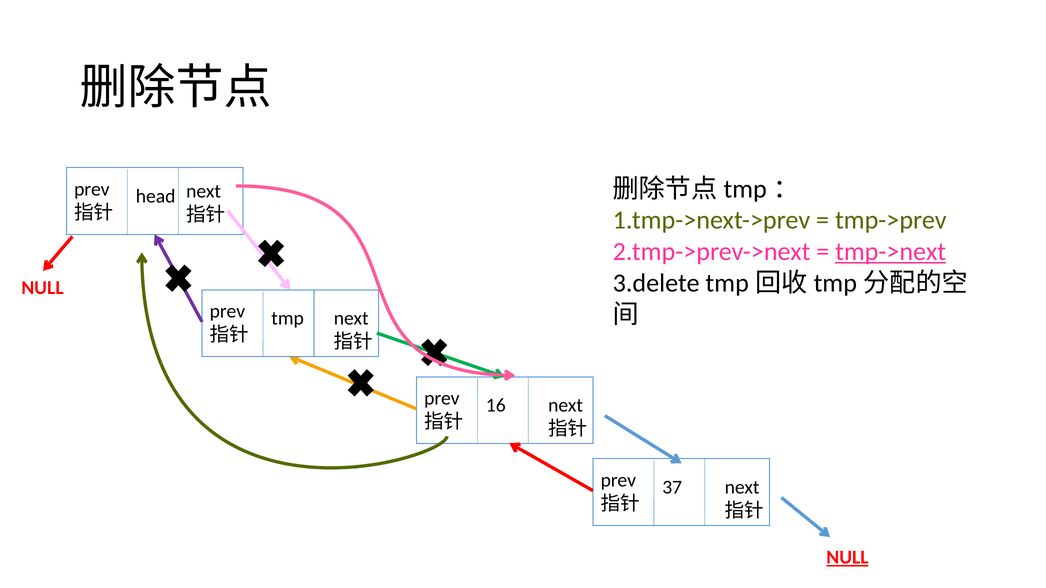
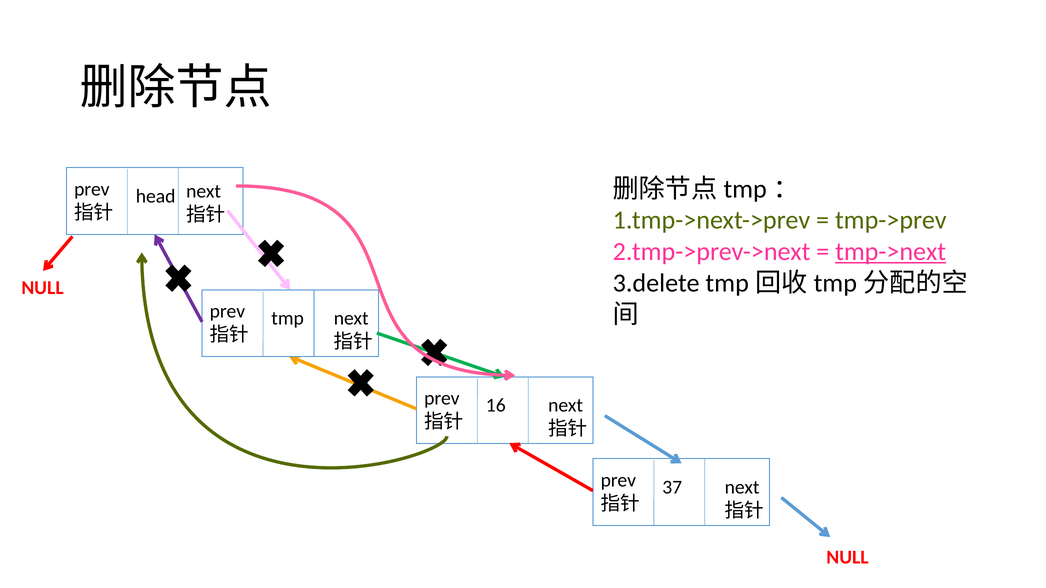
NULL underline: present -> none (848, 558)
